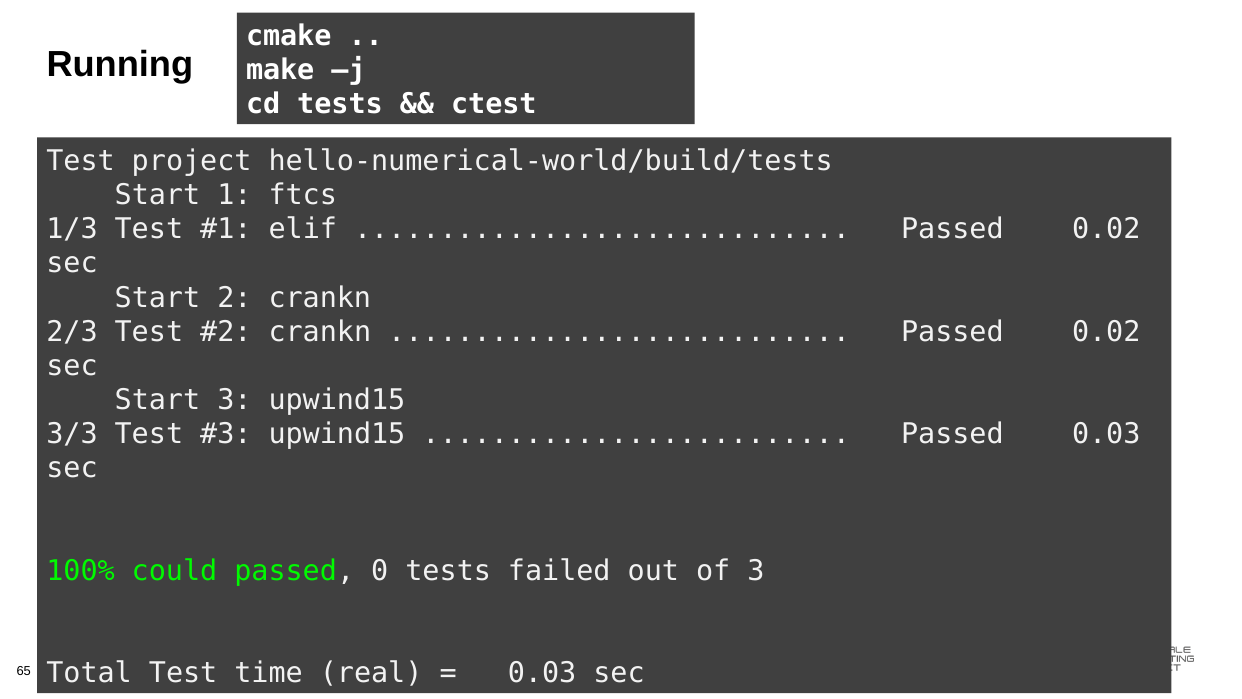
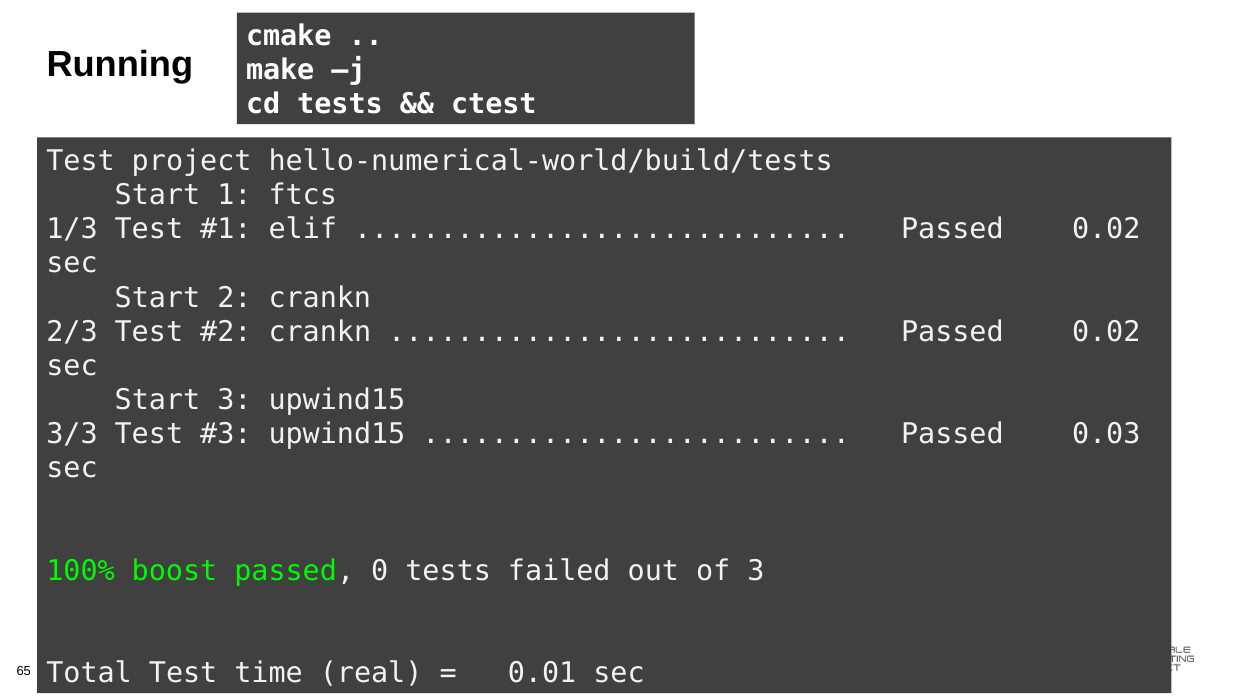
could: could -> boost (175, 571)
0.03: 0.03 -> 0.01 (542, 673)
